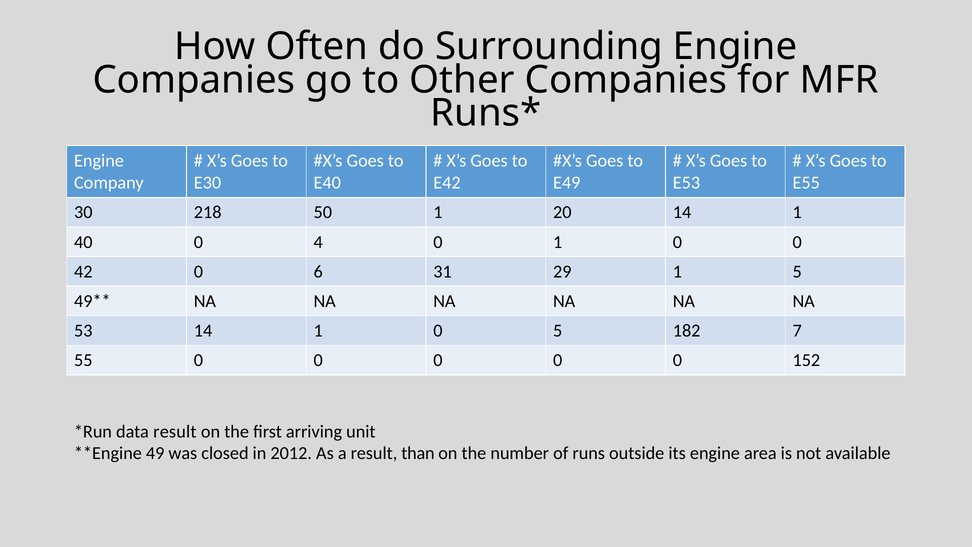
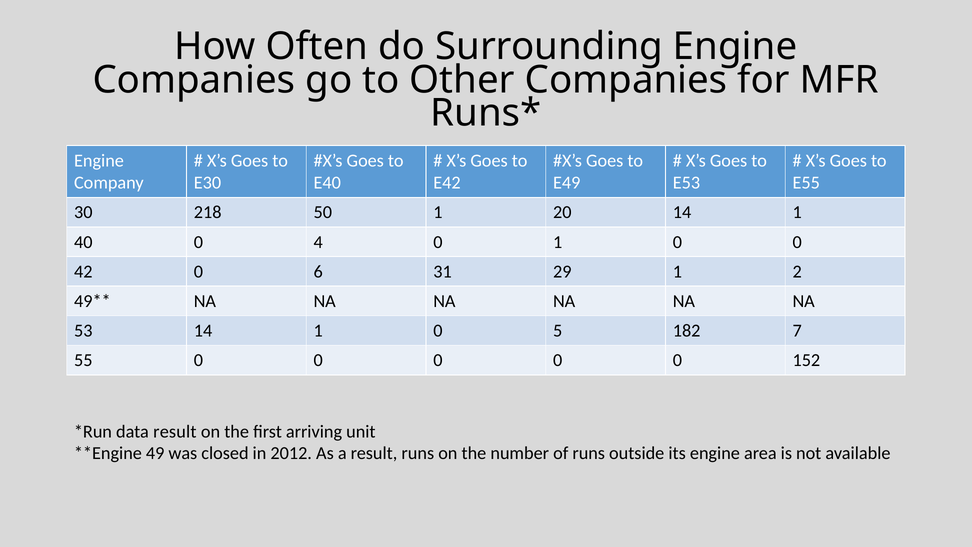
1 5: 5 -> 2 (797, 271)
result than: than -> runs (418, 453)
